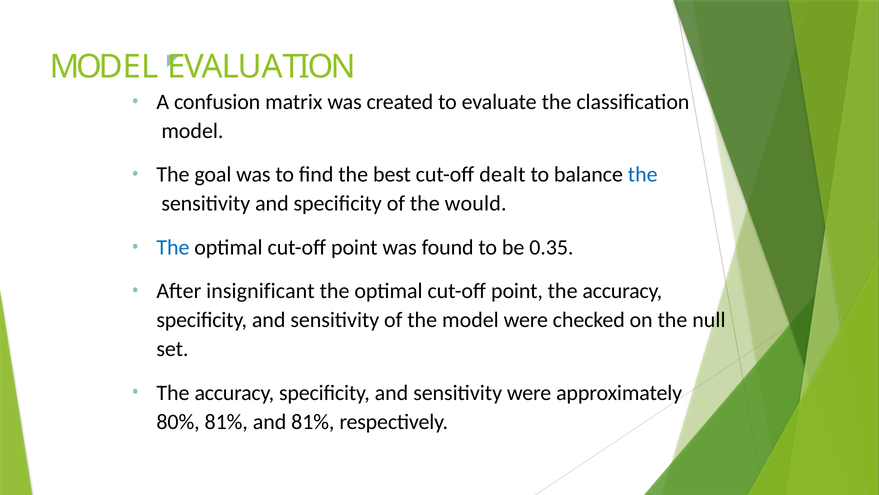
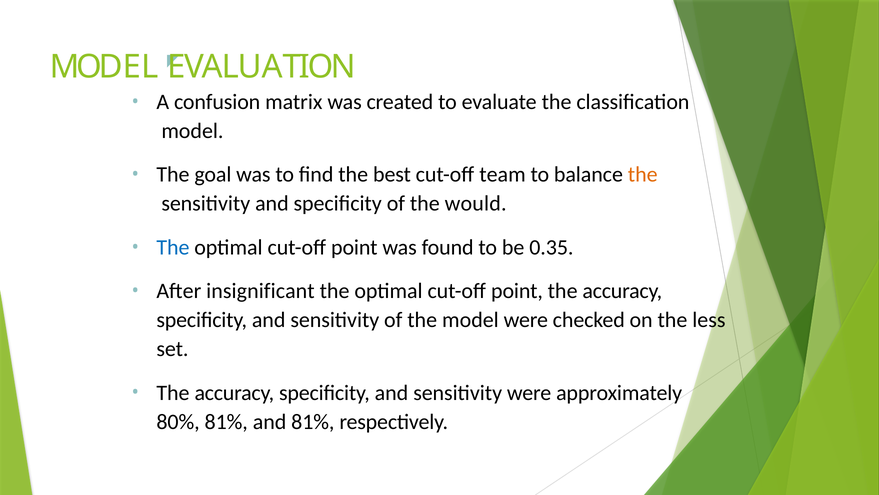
dealt: dealt -> team (502, 174)
the colour: blue -> orange (643, 174)
null: null -> less (709, 320)
